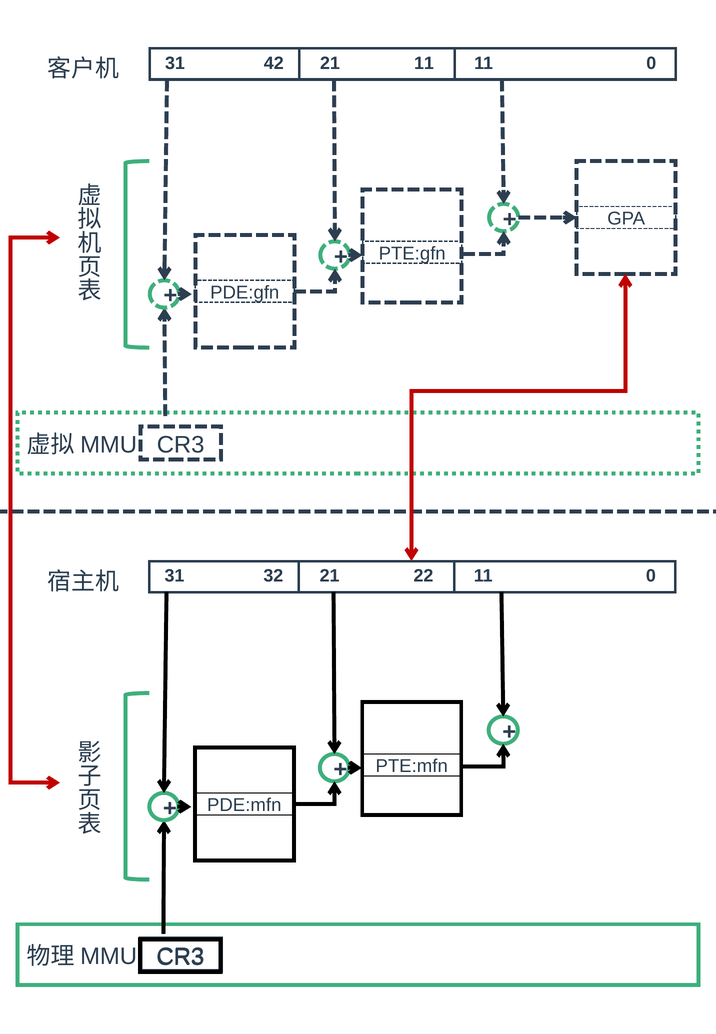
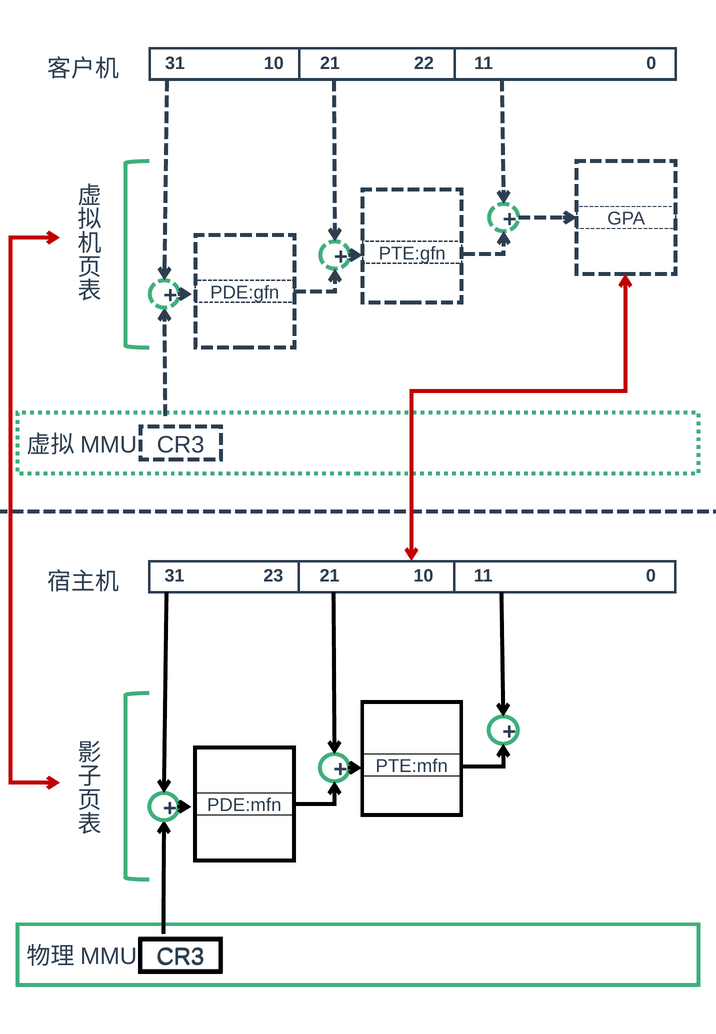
31 42: 42 -> 10 (274, 63)
21 11: 11 -> 22 (424, 63)
32: 32 -> 23 (273, 576)
21 22: 22 -> 10 (423, 576)
